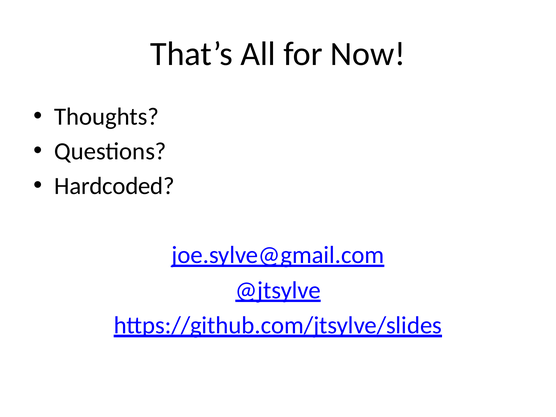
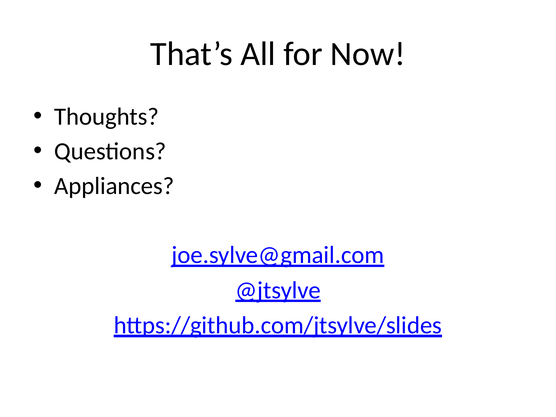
Hardcoded: Hardcoded -> Appliances (114, 186)
